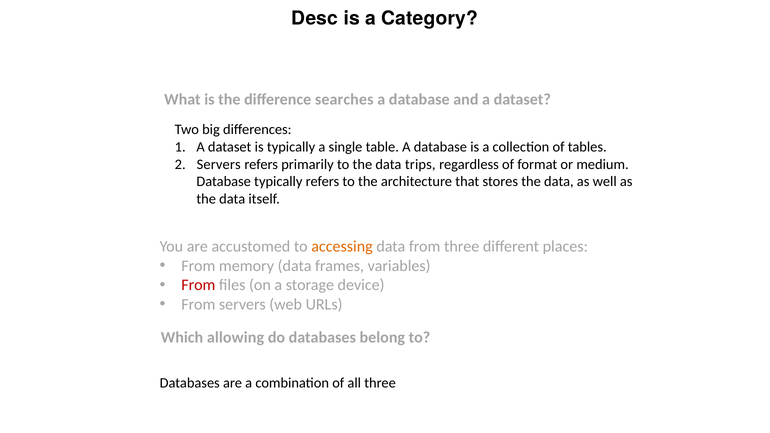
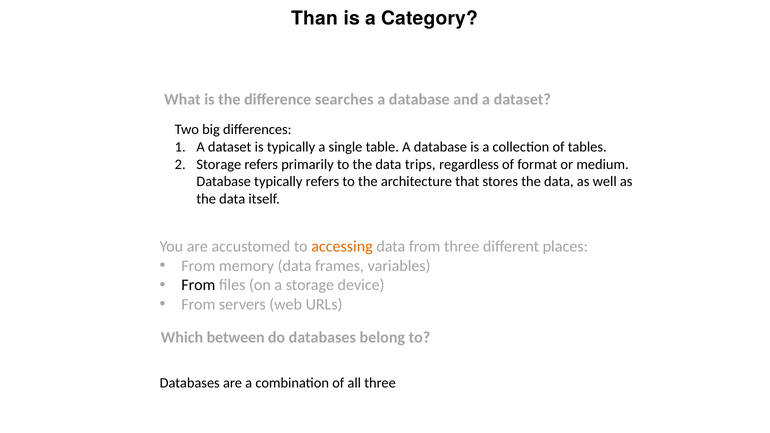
Desc: Desc -> Than (315, 18)
Servers: Servers -> Storage (219, 164)
From colour: red -> black (198, 285)
allowing: allowing -> between (236, 338)
